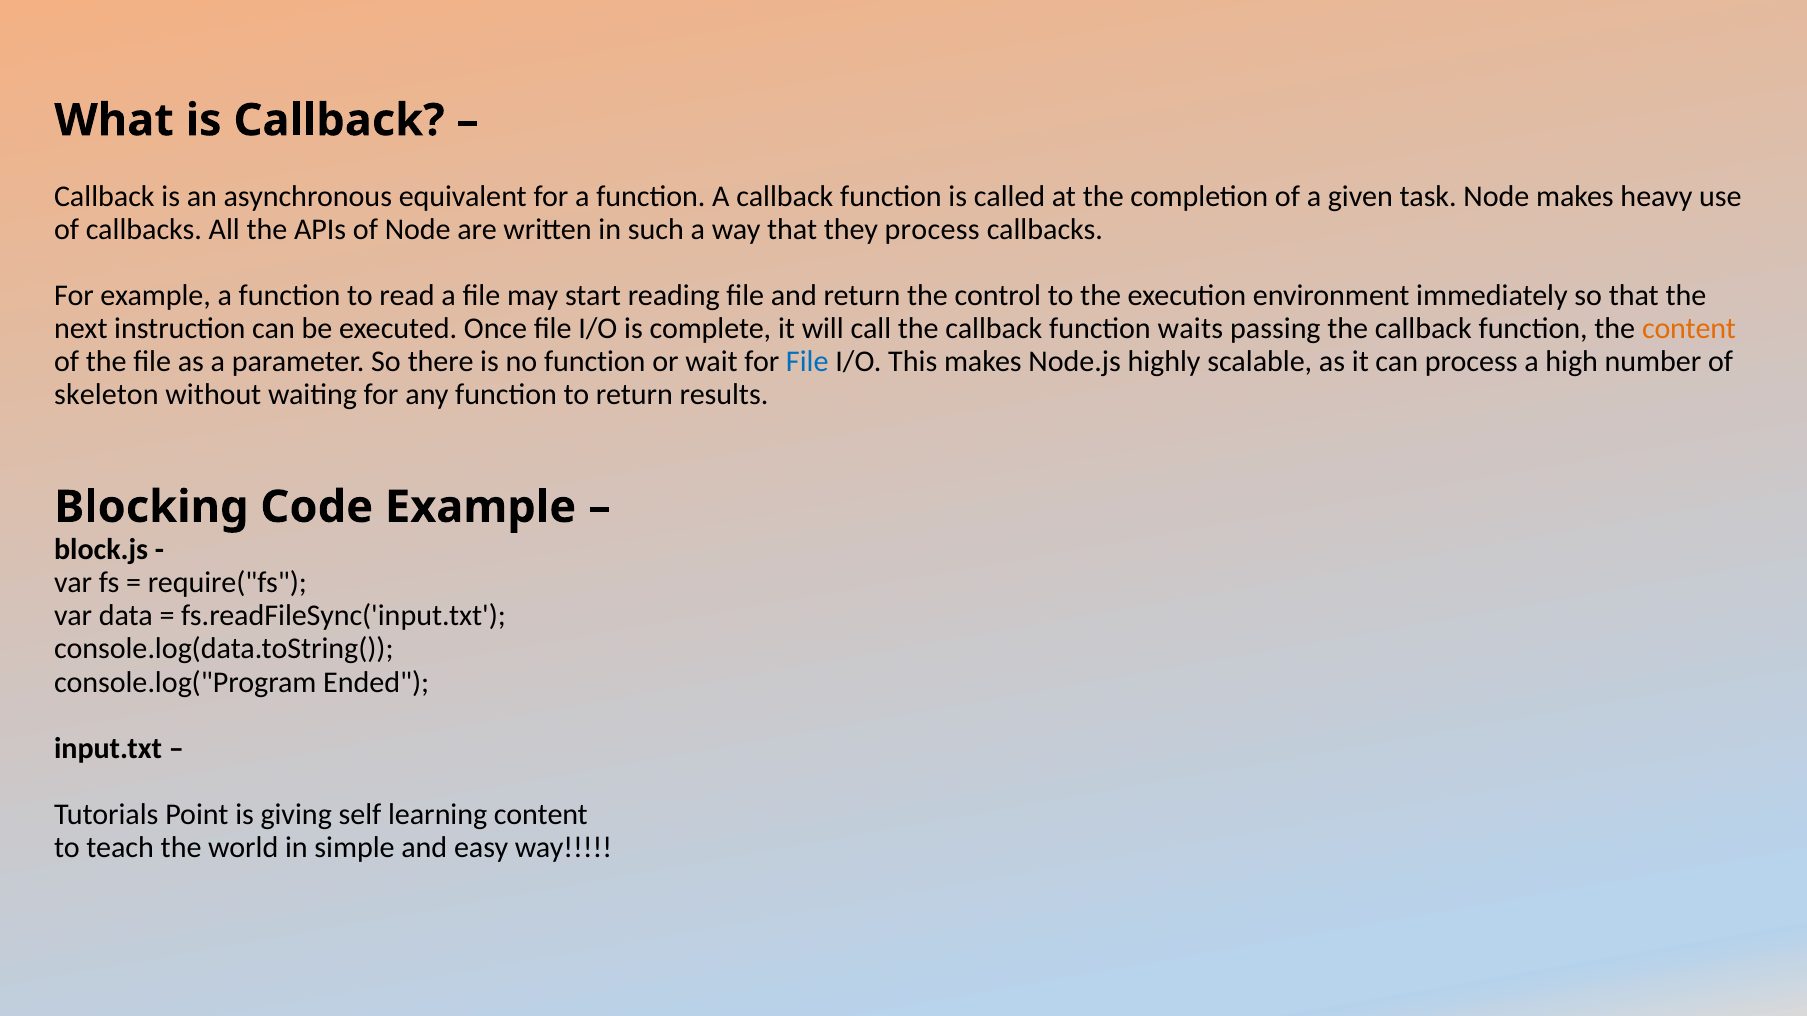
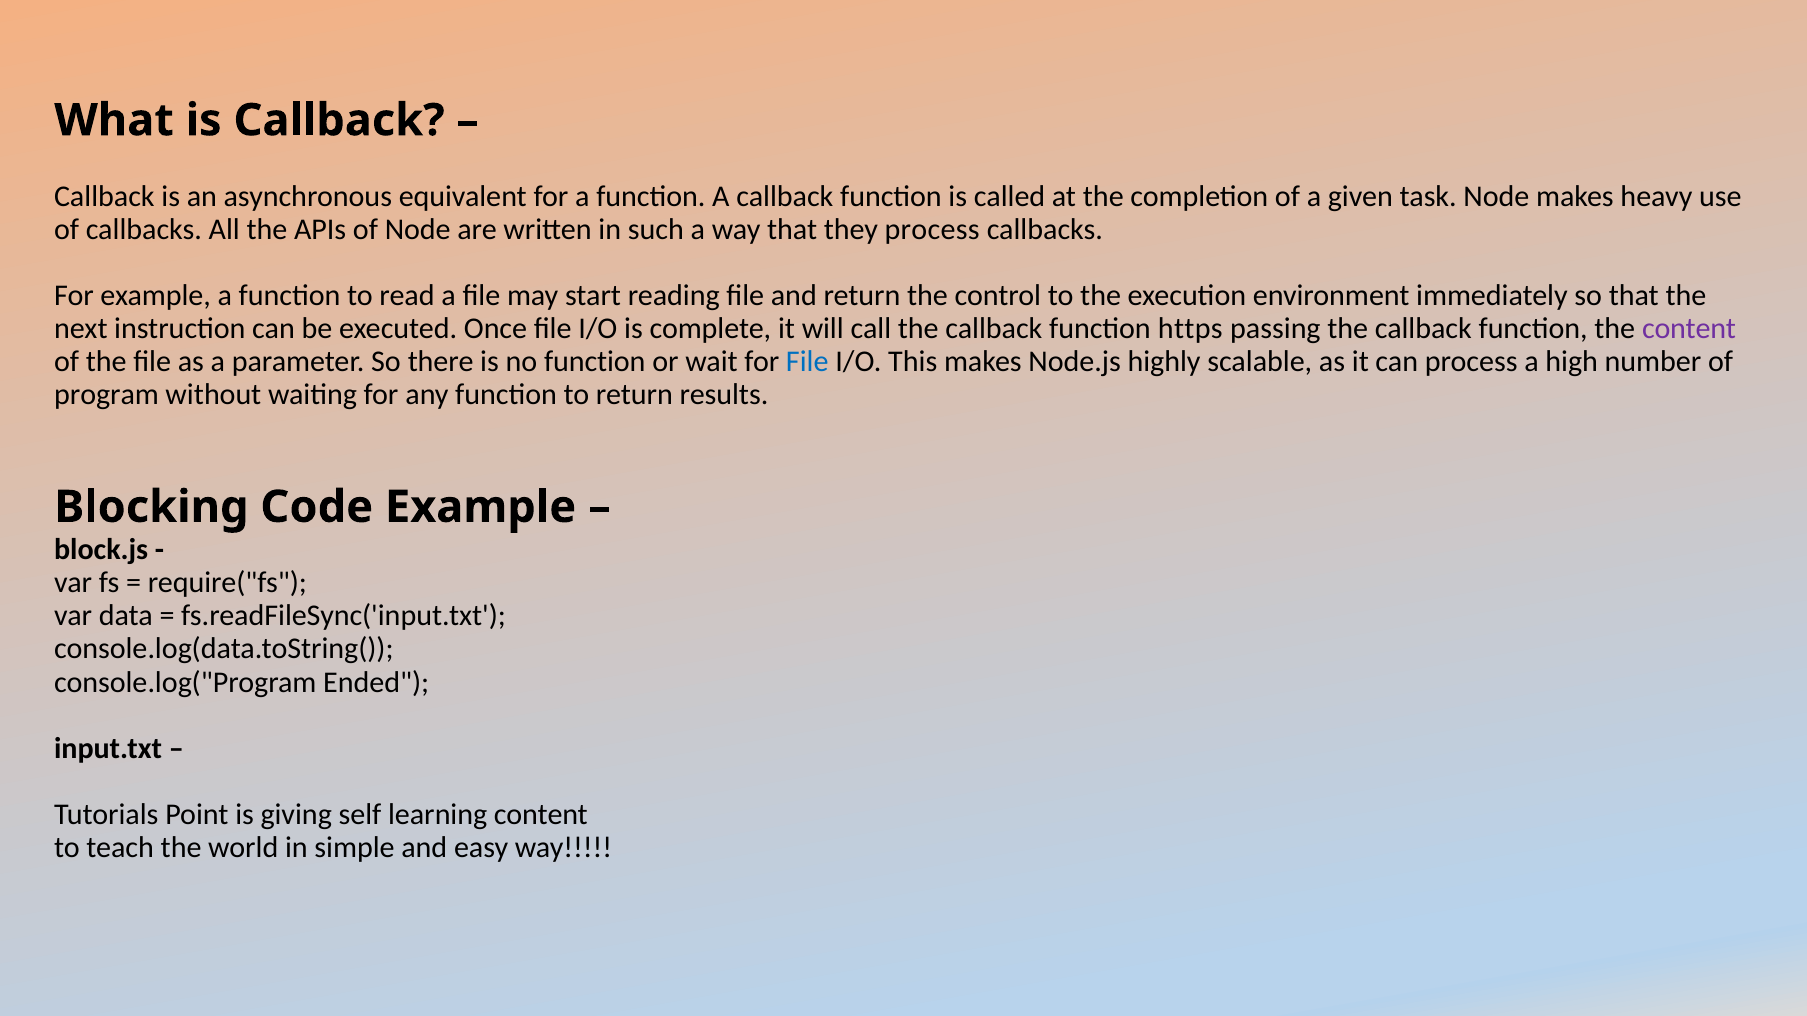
waits: waits -> https (1190, 329)
content colour: orange -> purple (1689, 329)
skeleton: skeleton -> program (107, 395)
